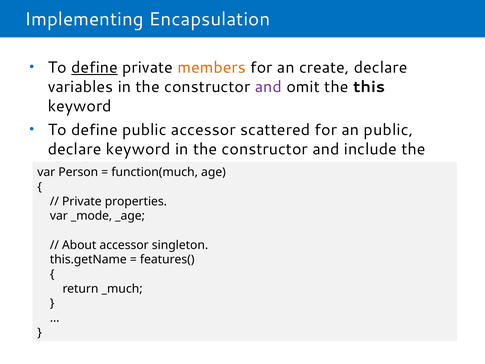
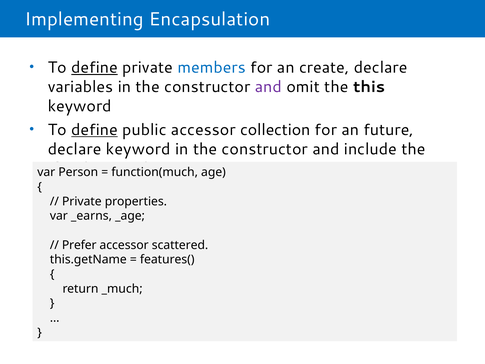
members colour: orange -> blue (212, 67)
define underline: none -> present (94, 130)
scattered: scattered -> collection (275, 130)
an public: public -> future (389, 130)
_mode: _mode -> _earns (91, 216)
About: About -> Prefer (79, 245)
singleton: singleton -> scattered (180, 245)
